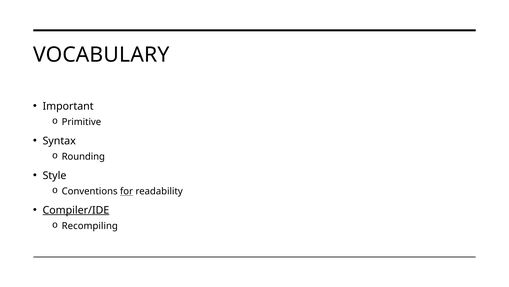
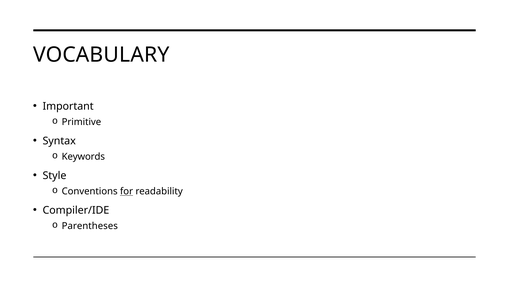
Rounding: Rounding -> Keywords (83, 156)
Compiler/IDE underline: present -> none (76, 210)
Recompiling: Recompiling -> Parentheses (90, 225)
